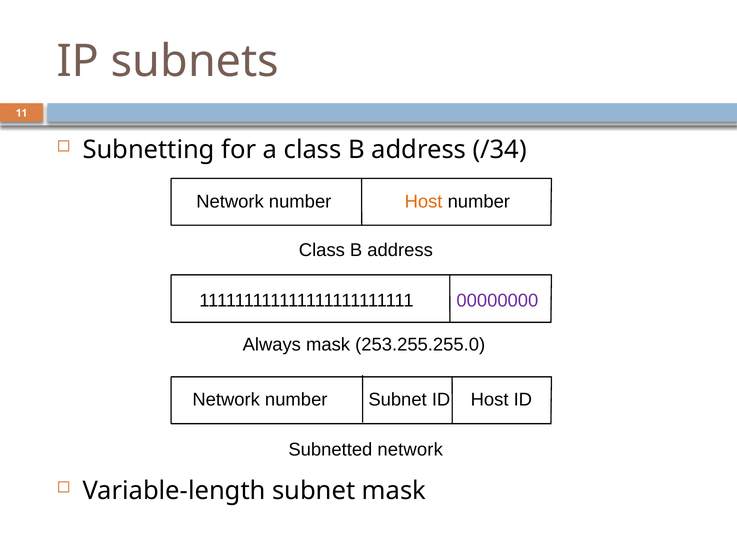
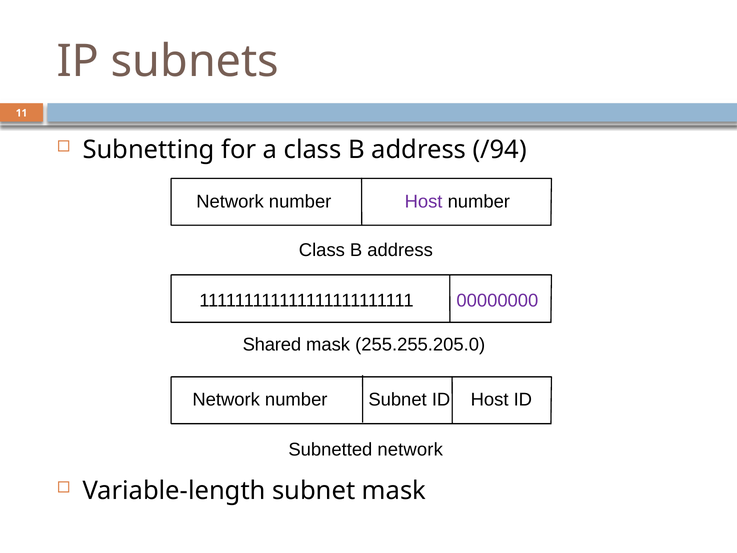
/34: /34 -> /94 (500, 150)
Host colour: orange -> purple (424, 202)
Always: Always -> Shared (272, 344)
253.255.255.0: 253.255.255.0 -> 255.255.205.0 (420, 344)
